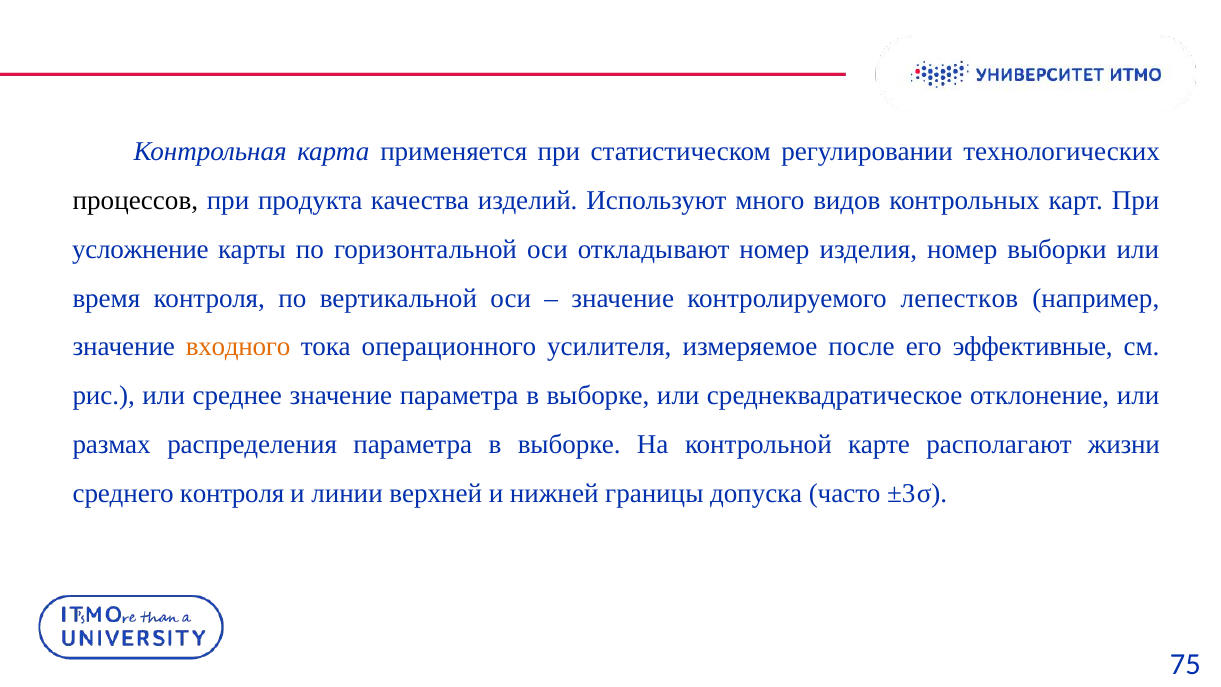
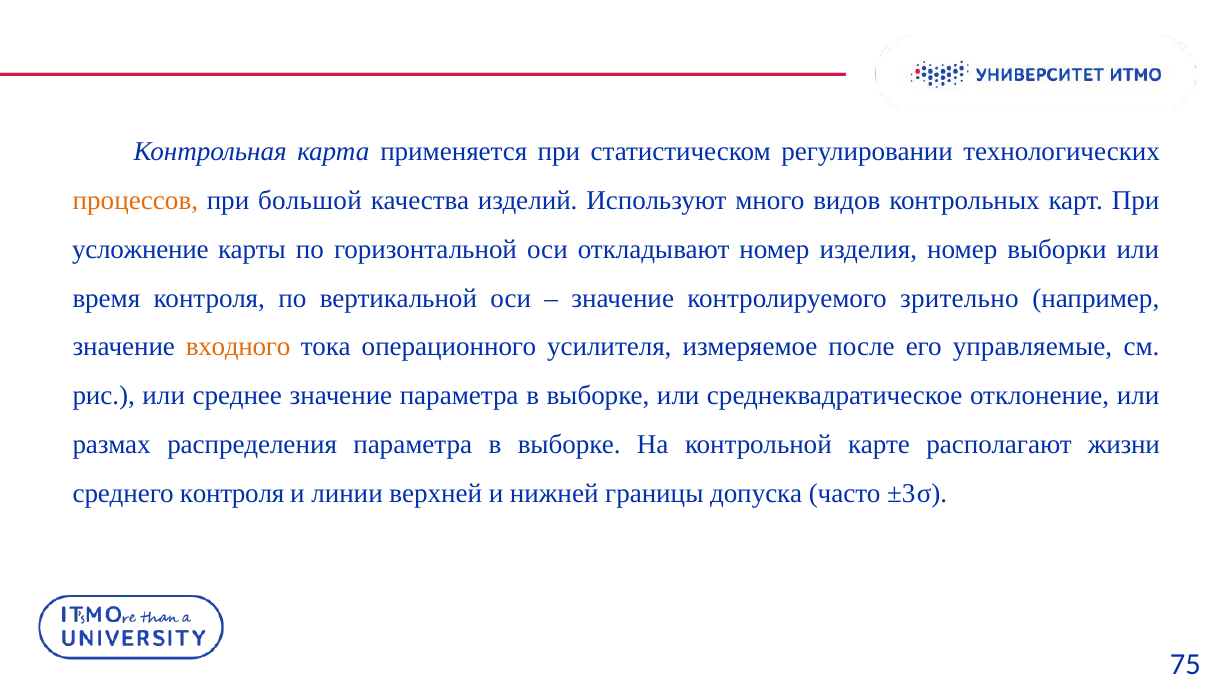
процессов colour: black -> orange (135, 201)
продукта: продукта -> большой (310, 201)
лепестков: лепестков -> зрительно (959, 298)
эффективные: эффективные -> управляемые (1033, 347)
